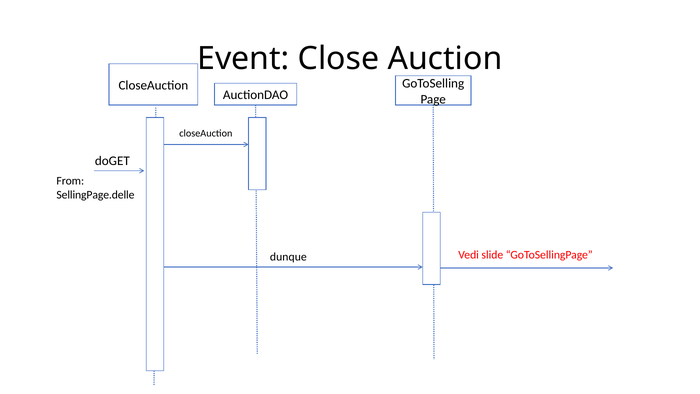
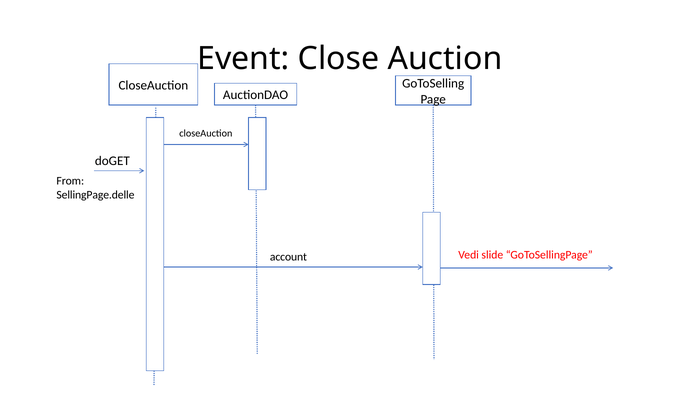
dunque: dunque -> account (288, 257)
